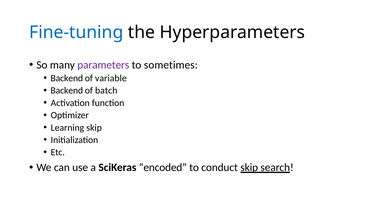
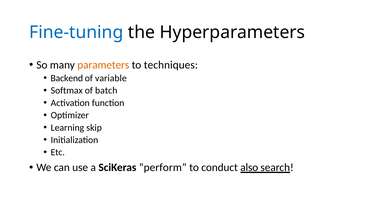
parameters colour: purple -> orange (103, 65)
sometimes: sometimes -> techniques (171, 65)
Backend: Backend -> Softmax (67, 90)
encoded: encoded -> perform (163, 167)
conduct skip: skip -> also (249, 167)
